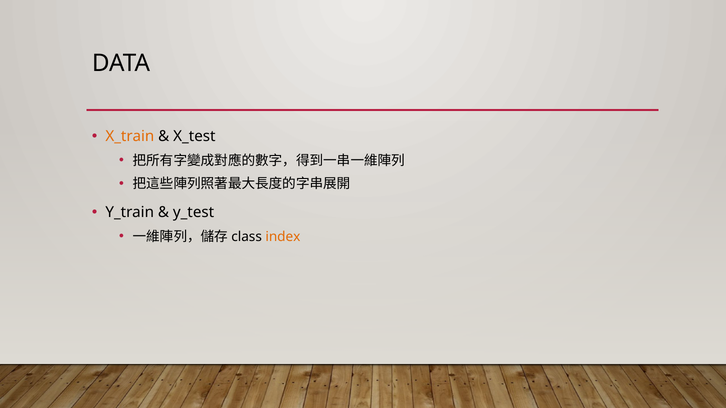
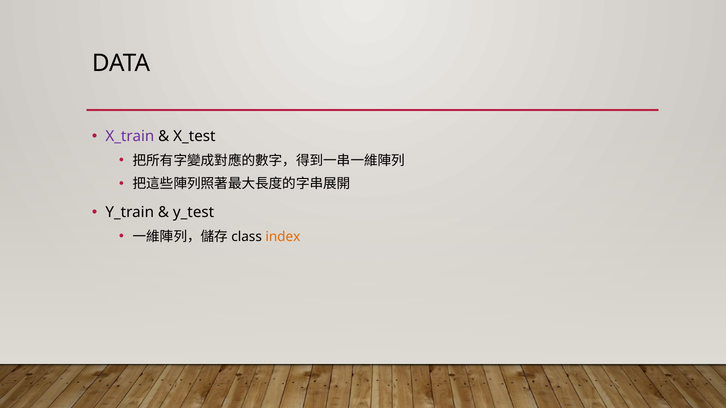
X_train colour: orange -> purple (130, 137)
